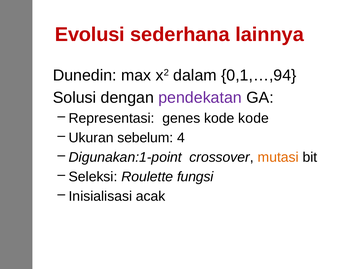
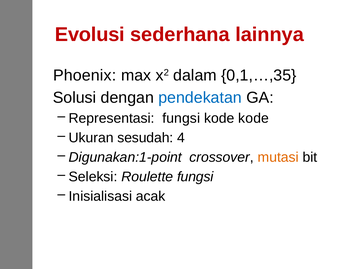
Dunedin: Dunedin -> Phoenix (85, 75)
0,1,…,94: 0,1,…,94 -> 0,1,…,35 (259, 75)
pendekatan colour: purple -> blue (200, 98)
Representasi genes: genes -> fungsi (181, 118)
sebelum: sebelum -> sesudah (145, 138)
